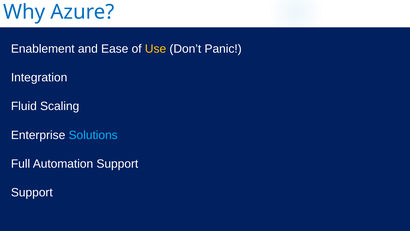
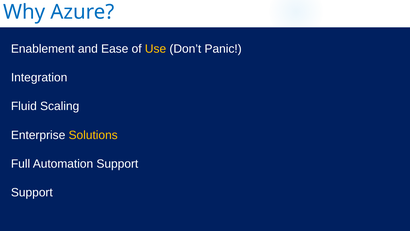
Solutions colour: light blue -> yellow (93, 135)
